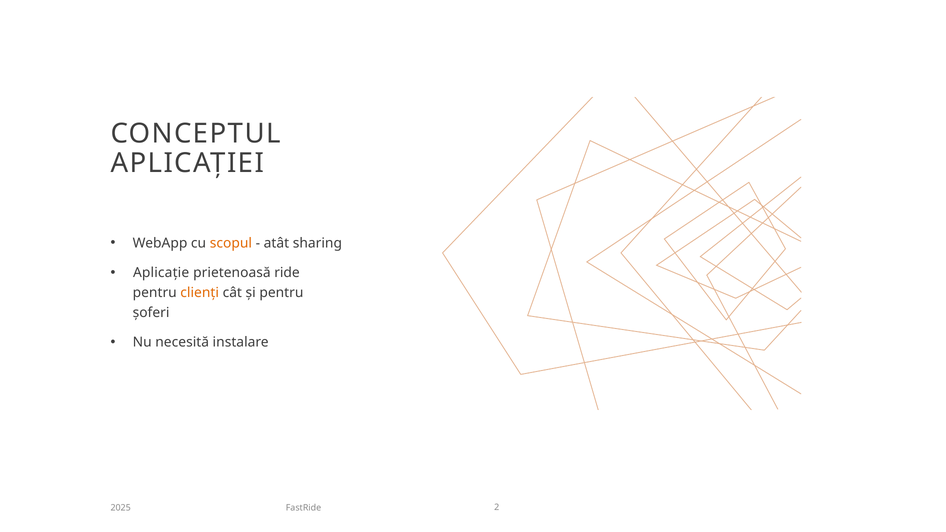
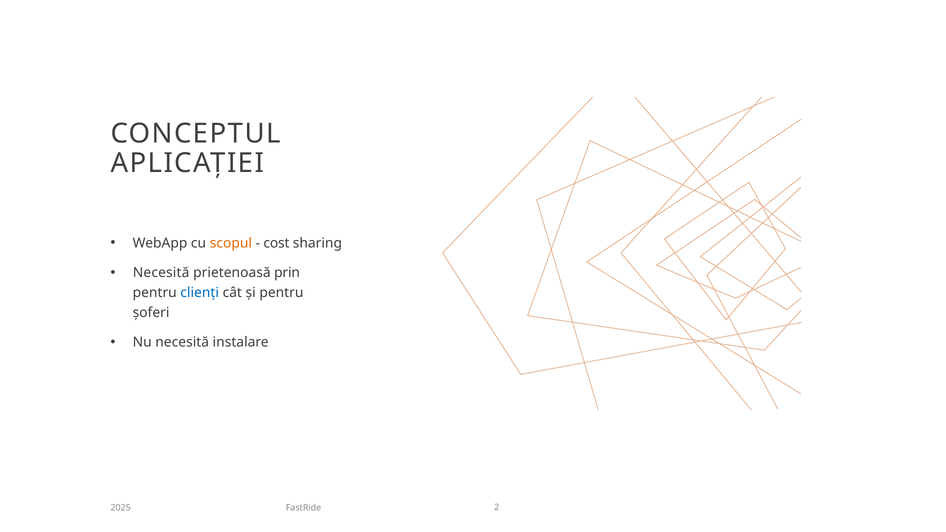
atât: atât -> cost (276, 243)
Aplicație: Aplicație -> Necesită (161, 273)
ride: ride -> prin (287, 273)
clienți colour: orange -> blue (200, 293)
